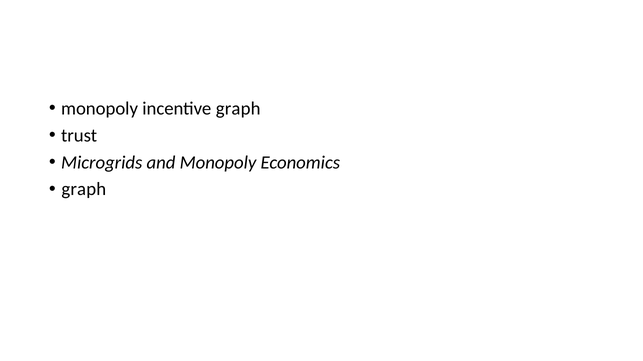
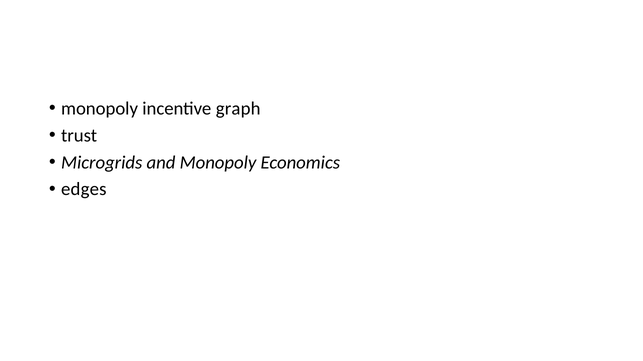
graph: graph -> edges (84, 190)
